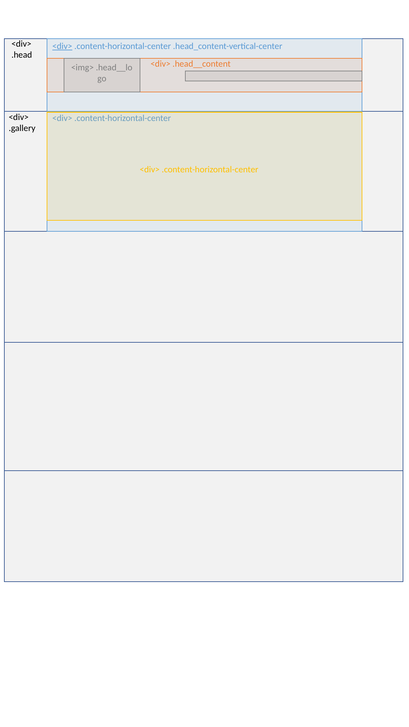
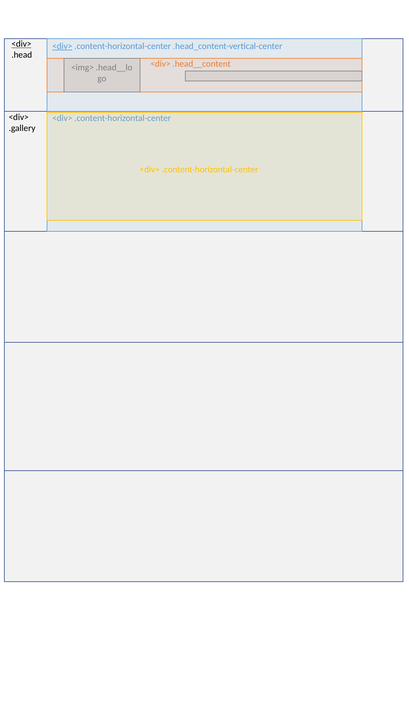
<div> underline: none -> present (21, 44)
